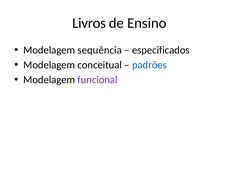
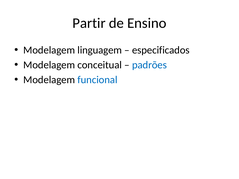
Livros: Livros -> Partir (89, 23)
sequência: sequência -> linguagem (100, 50)
funcional colour: purple -> blue (97, 80)
